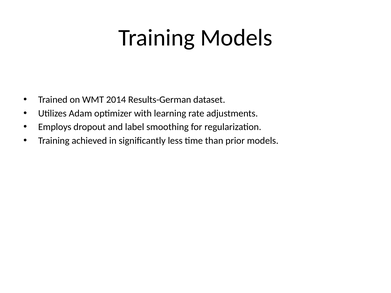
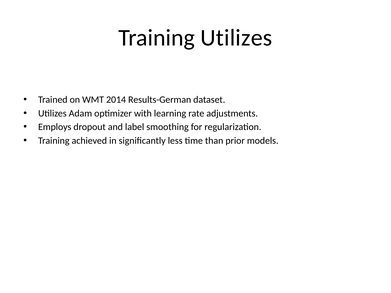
Training Models: Models -> Utilizes (236, 38)
